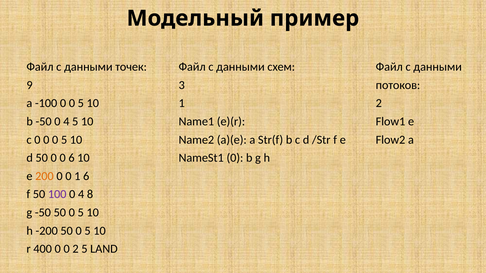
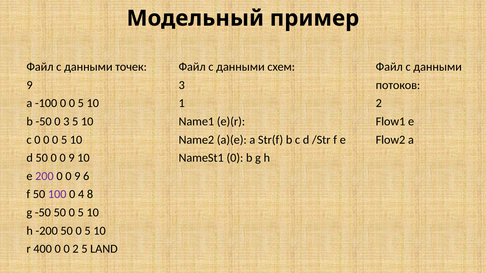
-50 0 4: 4 -> 3 (66, 122)
50 0 0 6: 6 -> 9 (71, 158)
200 colour: orange -> purple (44, 176)
1: 1 -> 9 (77, 176)
